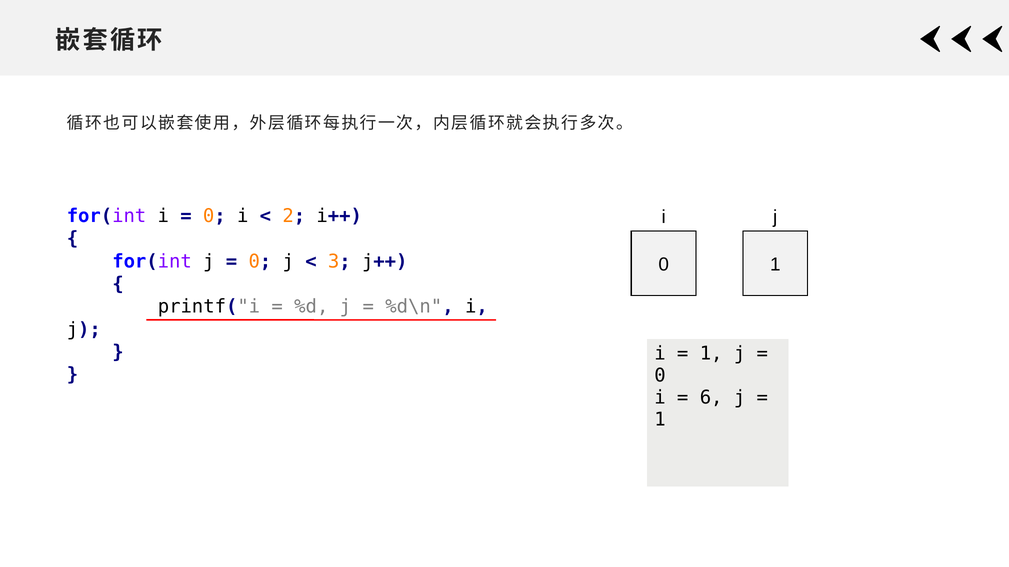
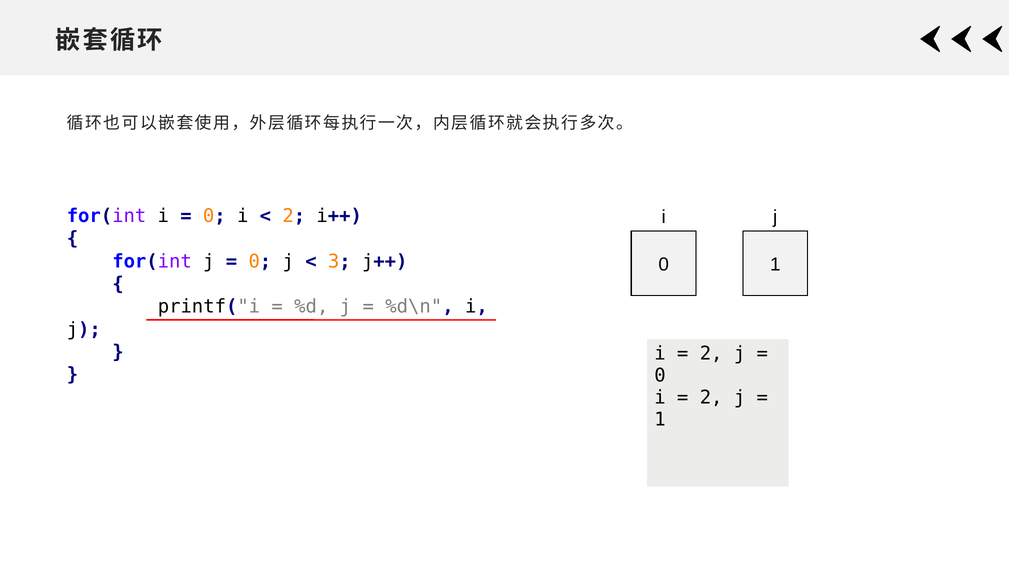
1: 1 -> 2 (711, 354)
6: 6 -> 2 (711, 398)
